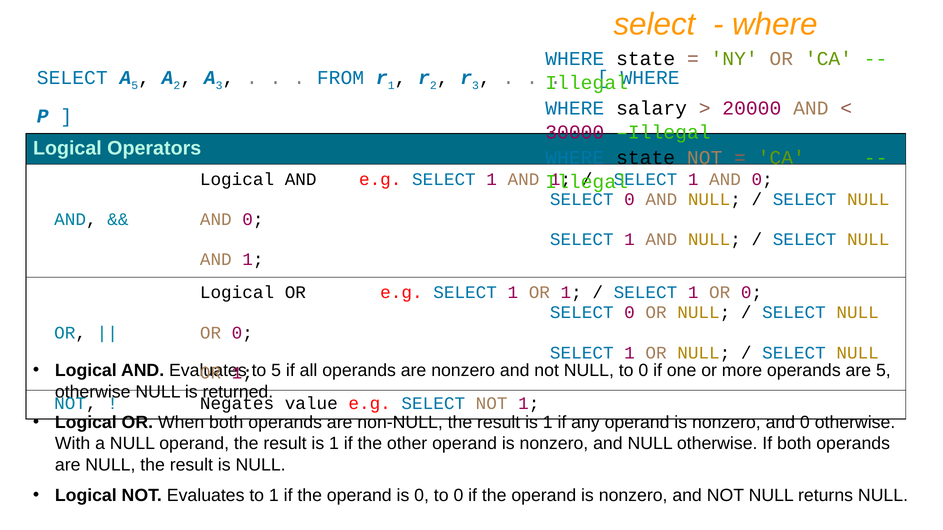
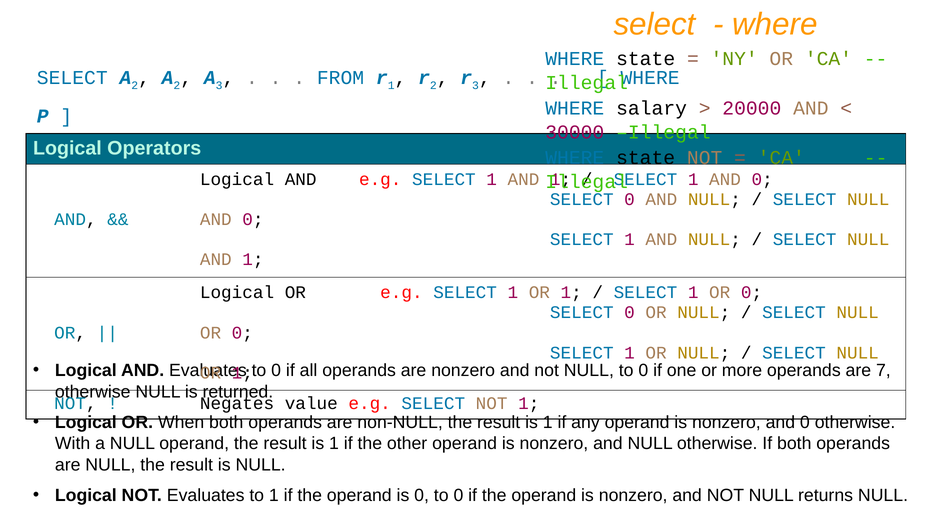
SELECT A 5: 5 -> 2 (135, 85)
5: 5 -> 0 (276, 371)
are 5: 5 -> 7 (883, 371)
